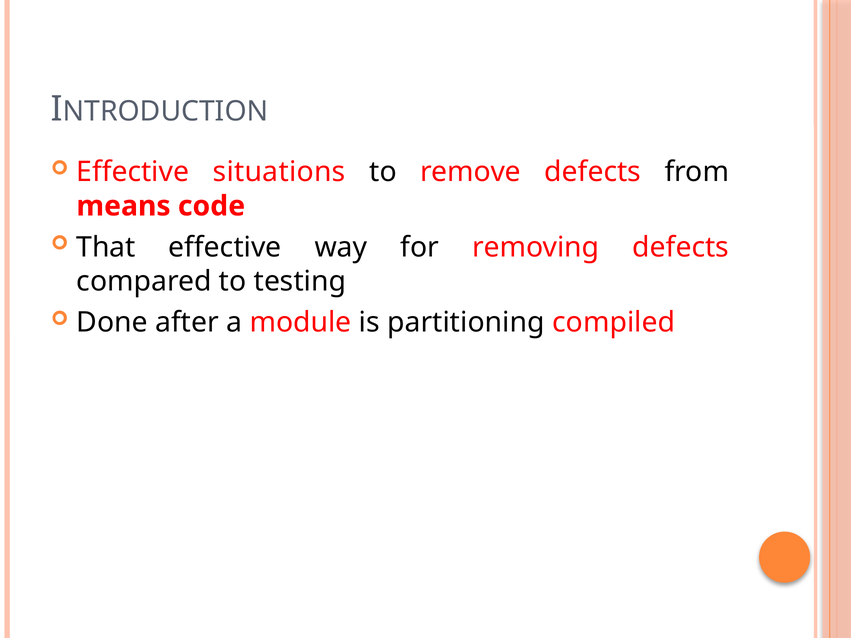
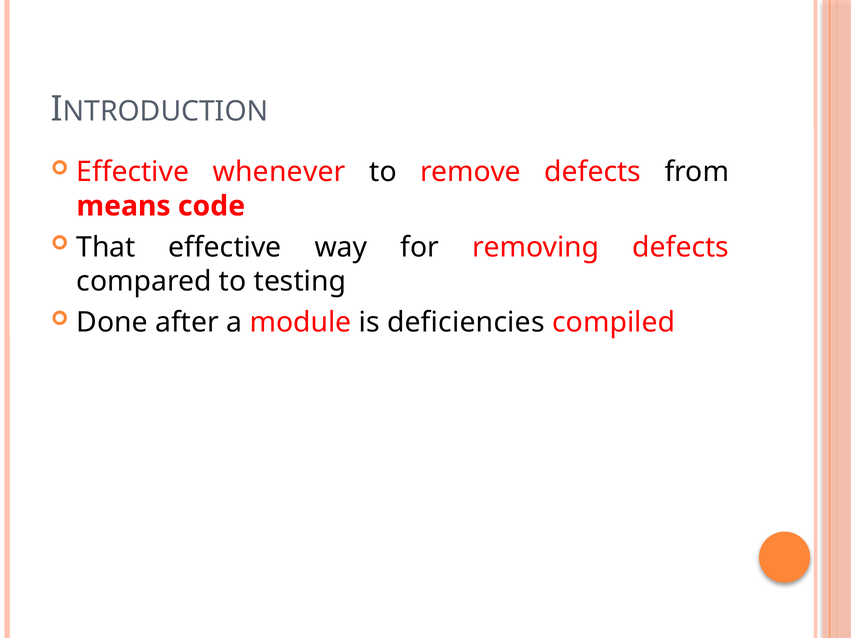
situations: situations -> whenever (279, 172)
partitioning: partitioning -> deficiencies (466, 322)
